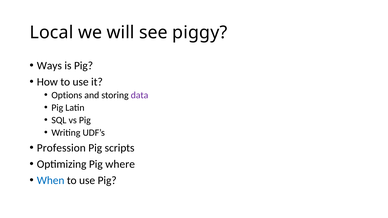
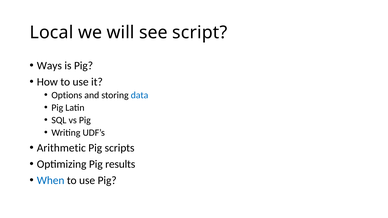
piggy: piggy -> script (200, 33)
data colour: purple -> blue (140, 95)
Profession: Profession -> Arithmetic (61, 148)
where: where -> results (120, 164)
